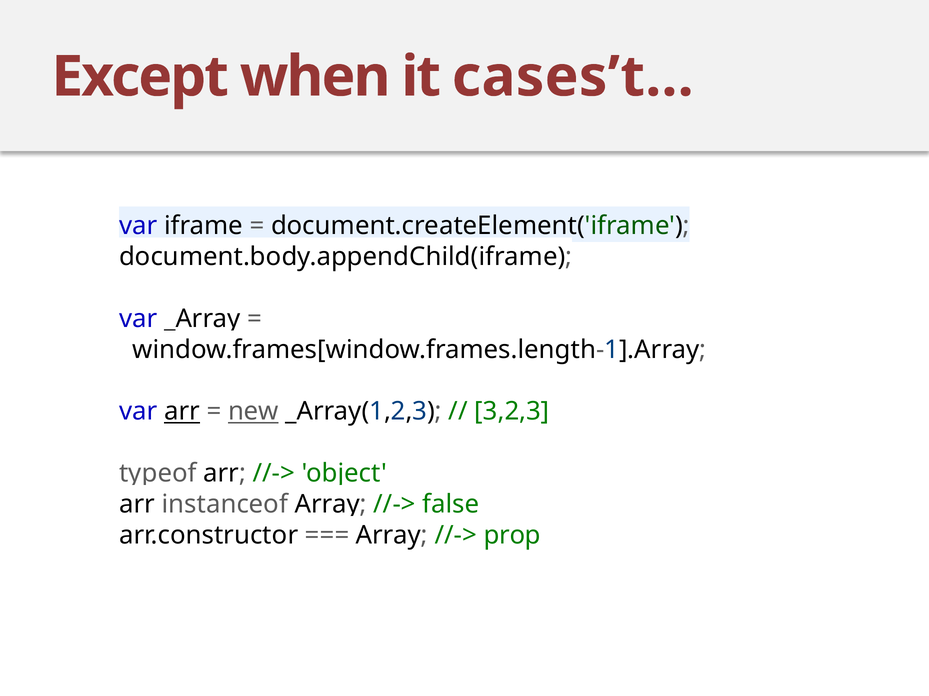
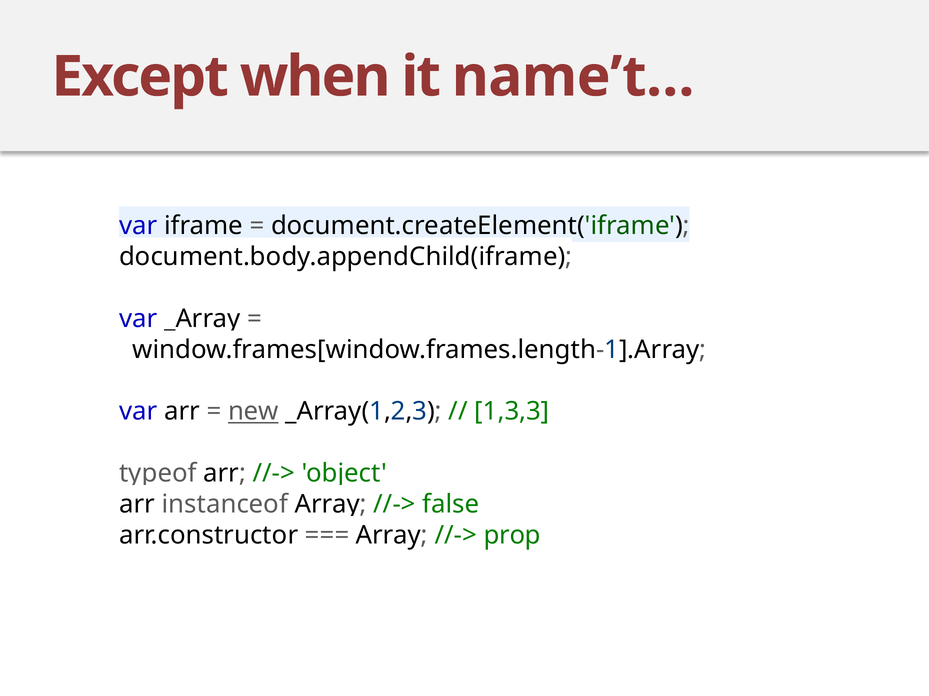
cases’t…: cases’t… -> name’t… (573, 77)
arr underline: present -> none (182, 412)
3,2,3: 3,2,3 -> 1,3,3 (512, 412)
